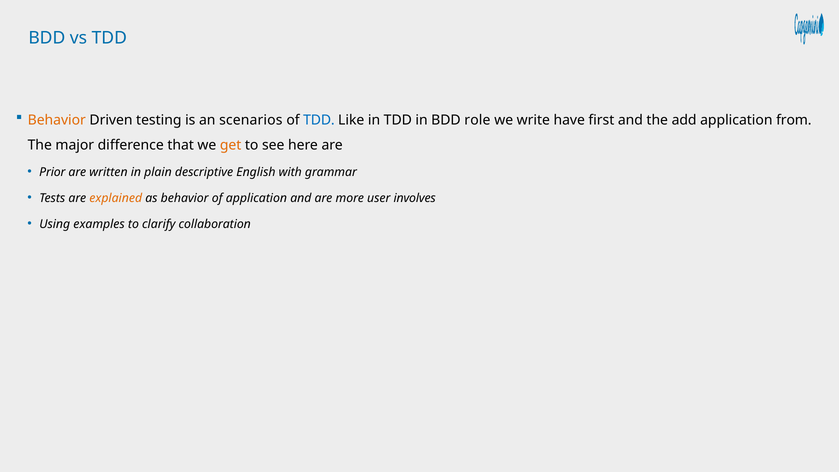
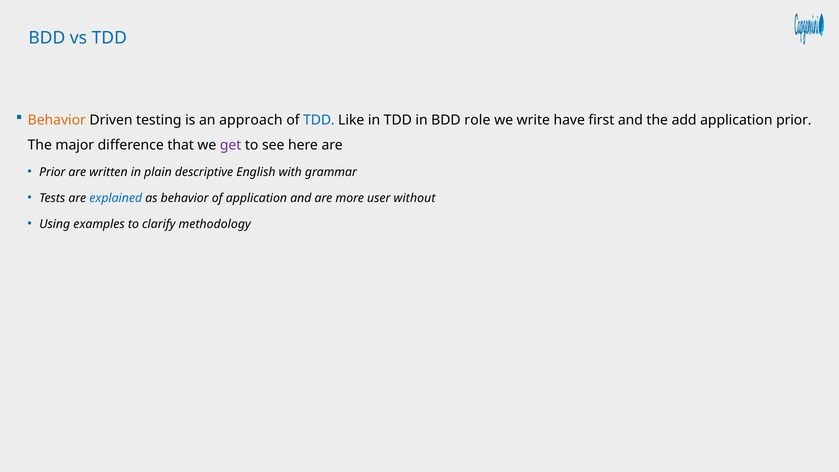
scenarios: scenarios -> approach (251, 120)
application from: from -> prior (794, 120)
get colour: orange -> purple (231, 145)
explained colour: orange -> blue (116, 198)
involves: involves -> without (415, 198)
collaboration: collaboration -> methodology (215, 224)
